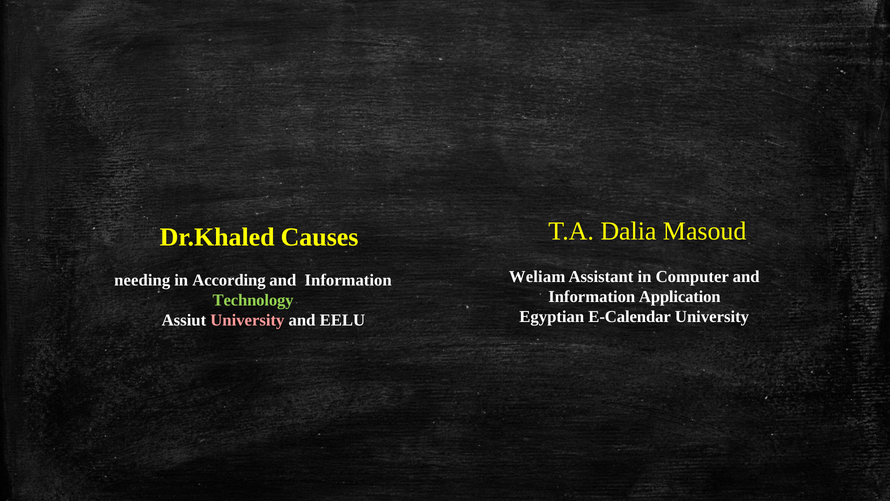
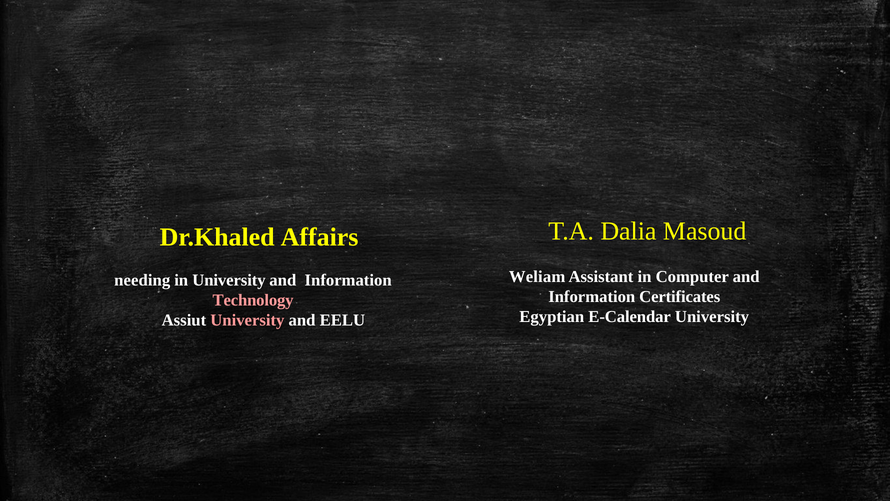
Causes: Causes -> Affairs (320, 237)
in According: According -> University (229, 280)
Application: Application -> Certificates (680, 296)
Technology colour: light green -> pink (253, 300)
